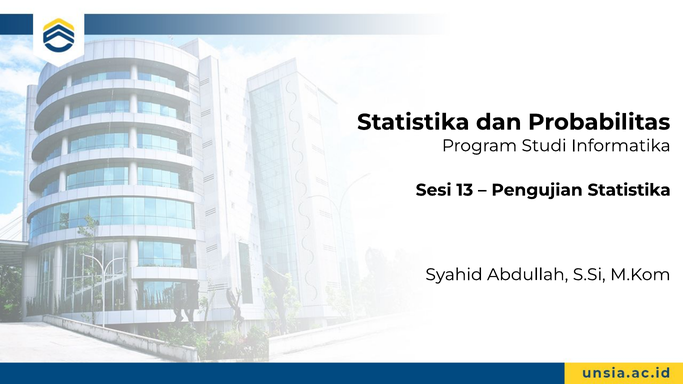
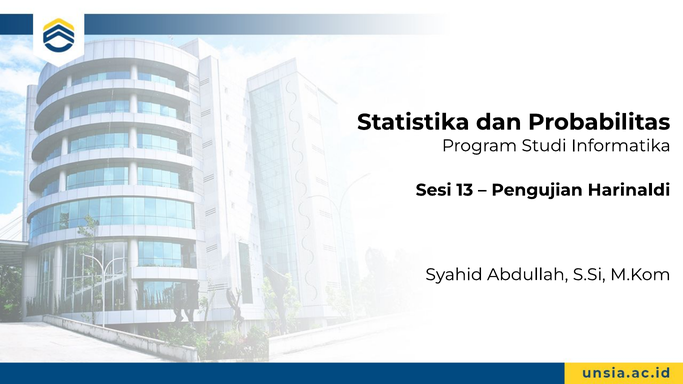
Pengujian Statistika: Statistika -> Harinaldi (629, 190)
